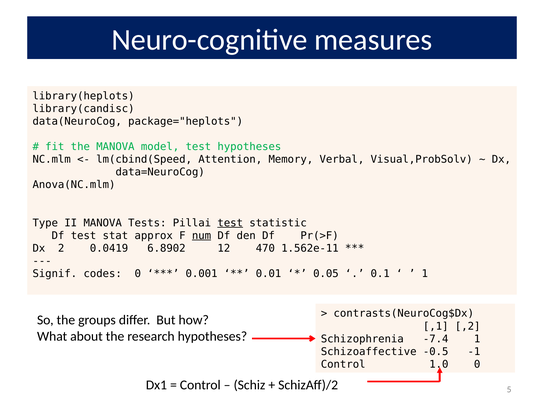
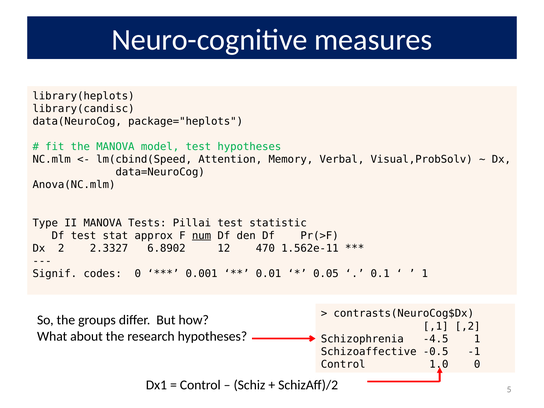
test underline: present -> none (230, 223)
0.0419: 0.0419 -> 2.3327 (109, 248)
-7.4: -7.4 -> -4.5 (436, 339)
